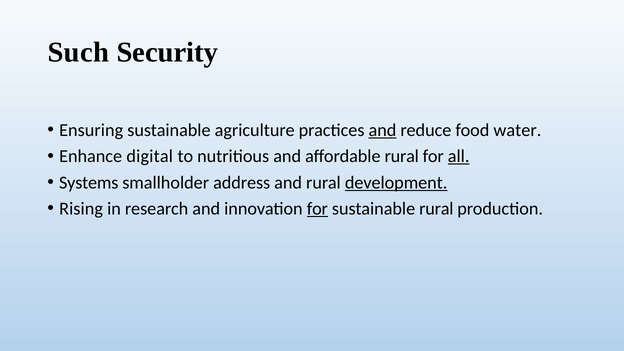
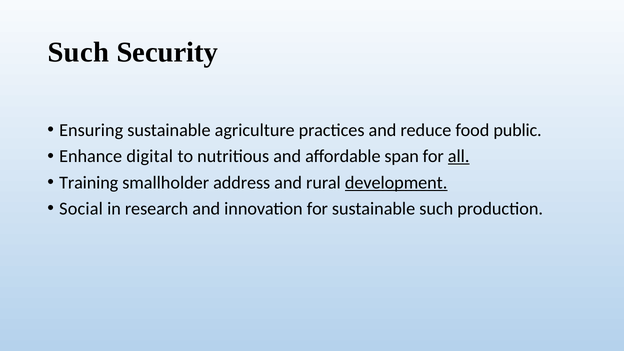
and underline: present -> none (382, 130)
water: water -> public (518, 130)
affordable rural: rural -> span (402, 156)
Systems: Systems -> Training (89, 182)
Rising: Rising -> Social (81, 209)
for underline: present -> none (317, 209)
sustainable rural: rural -> such (436, 209)
